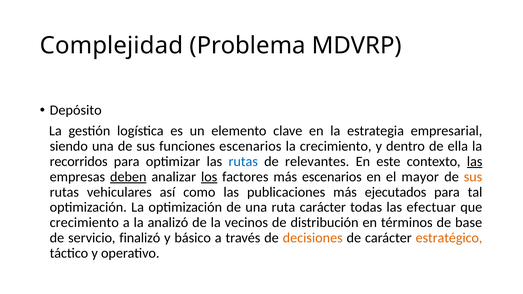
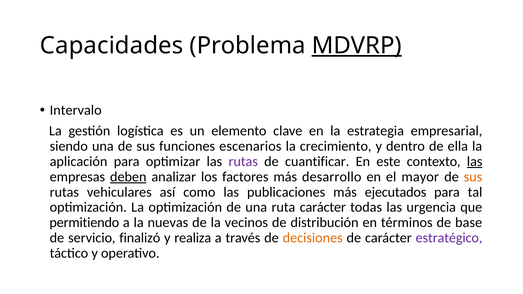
Complejidad: Complejidad -> Capacidades (112, 46)
MDVRP underline: none -> present (357, 46)
Depósito: Depósito -> Intervalo (76, 110)
recorridos: recorridos -> aplicación (79, 162)
rutas colour: blue -> purple (243, 162)
relevantes: relevantes -> cuantificar (317, 162)
los underline: present -> none (209, 177)
más escenarios: escenarios -> desarrollo (332, 177)
efectuar: efectuar -> urgencia (431, 207)
crecimiento: crecimiento -> permitiendo (84, 223)
analizó: analizó -> nuevas (168, 223)
básico: básico -> realiza (193, 238)
estratégico colour: orange -> purple (449, 238)
